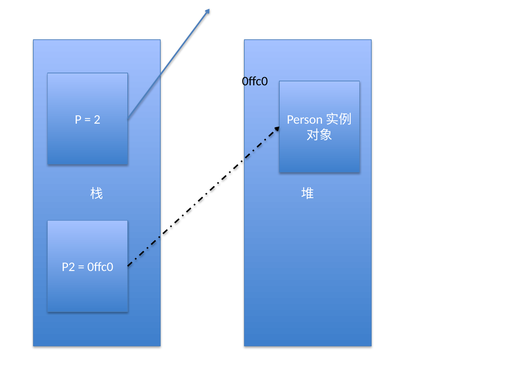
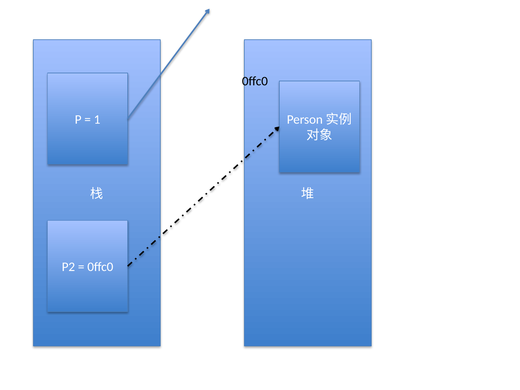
2: 2 -> 1 (97, 119)
